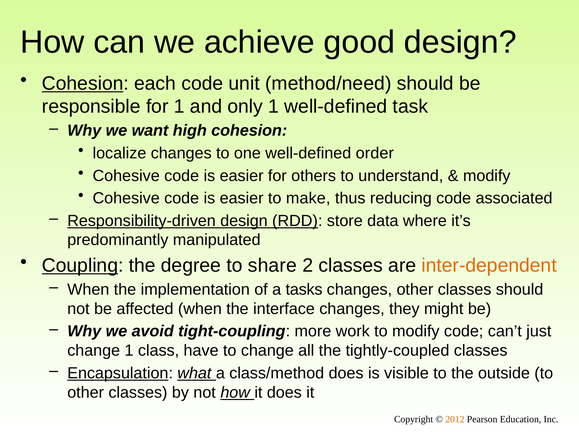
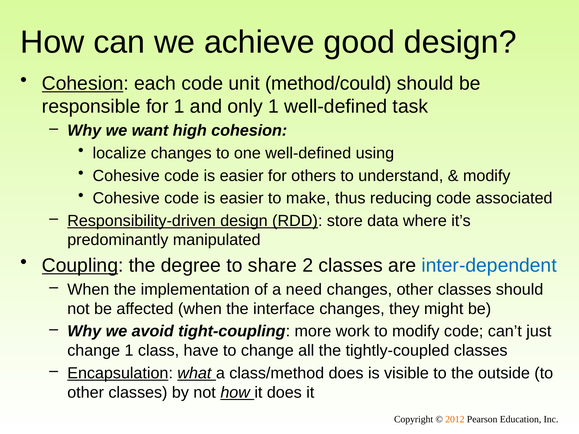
method/need: method/need -> method/could (328, 83)
order: order -> using (375, 153)
inter-dependent colour: orange -> blue (489, 265)
tasks: tasks -> need (304, 290)
